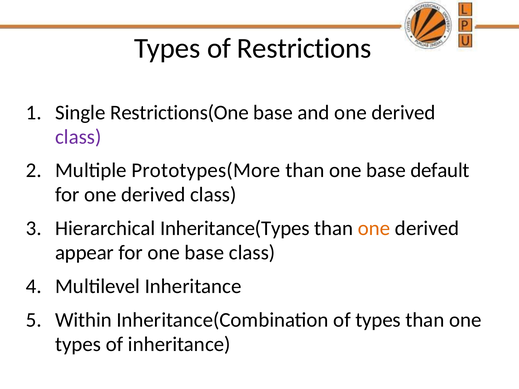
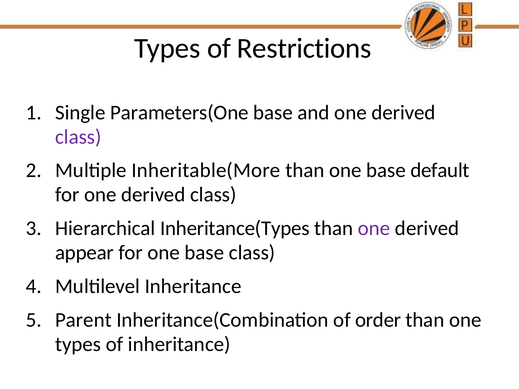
Restrictions(One: Restrictions(One -> Parameters(One (179, 113)
Prototypes(More: Prototypes(More -> Inheritable(More (206, 171)
one colour: orange -> purple (374, 228)
Within: Within -> Parent (83, 320)
of types: types -> order (378, 320)
